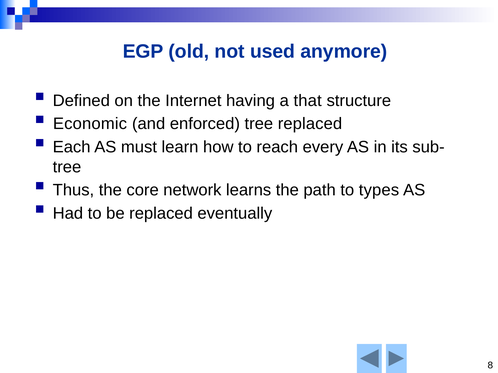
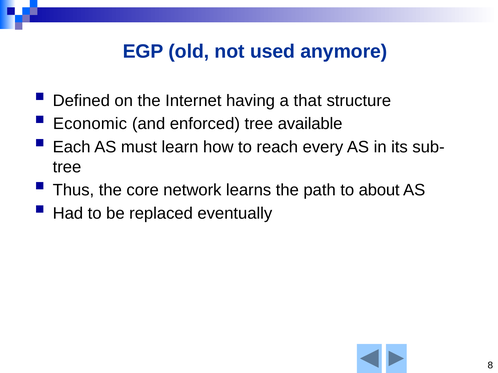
tree replaced: replaced -> available (310, 124)
types: types -> about (379, 190)
